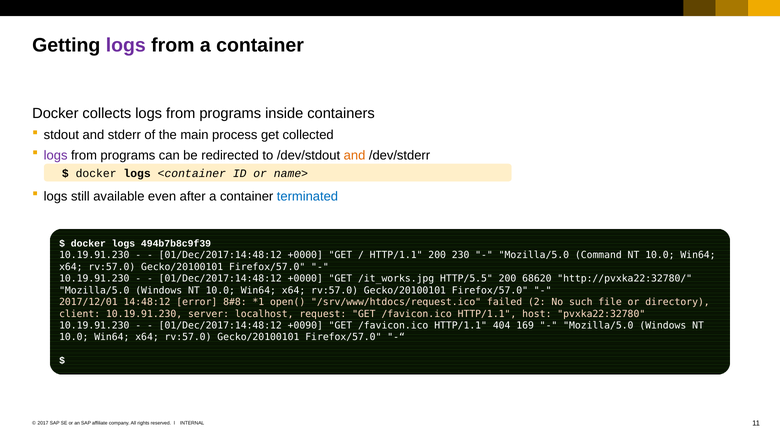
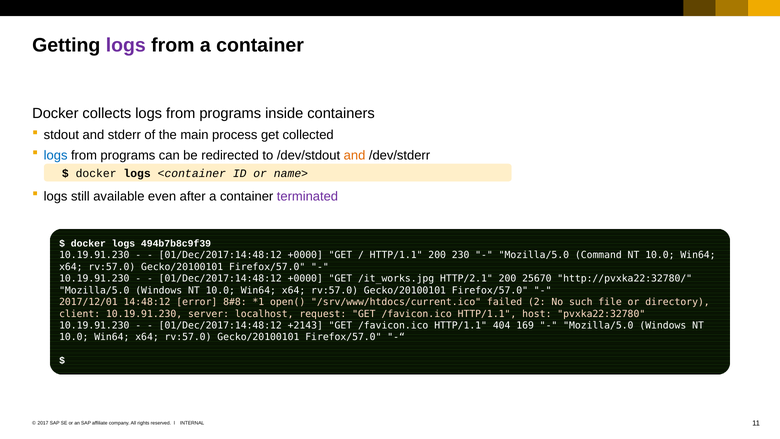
logs colour: purple -> blue (56, 155)
terminated colour: blue -> purple (307, 196)
HTTP/5.5: HTTP/5.5 -> HTTP/2.1 (466, 278)
68620: 68620 -> 25670 (537, 278)
/srv/www/htdocs/request.ico: /srv/www/htdocs/request.ico -> /srv/www/htdocs/current.ico (396, 302)
+0090: +0090 -> +2143 (305, 325)
